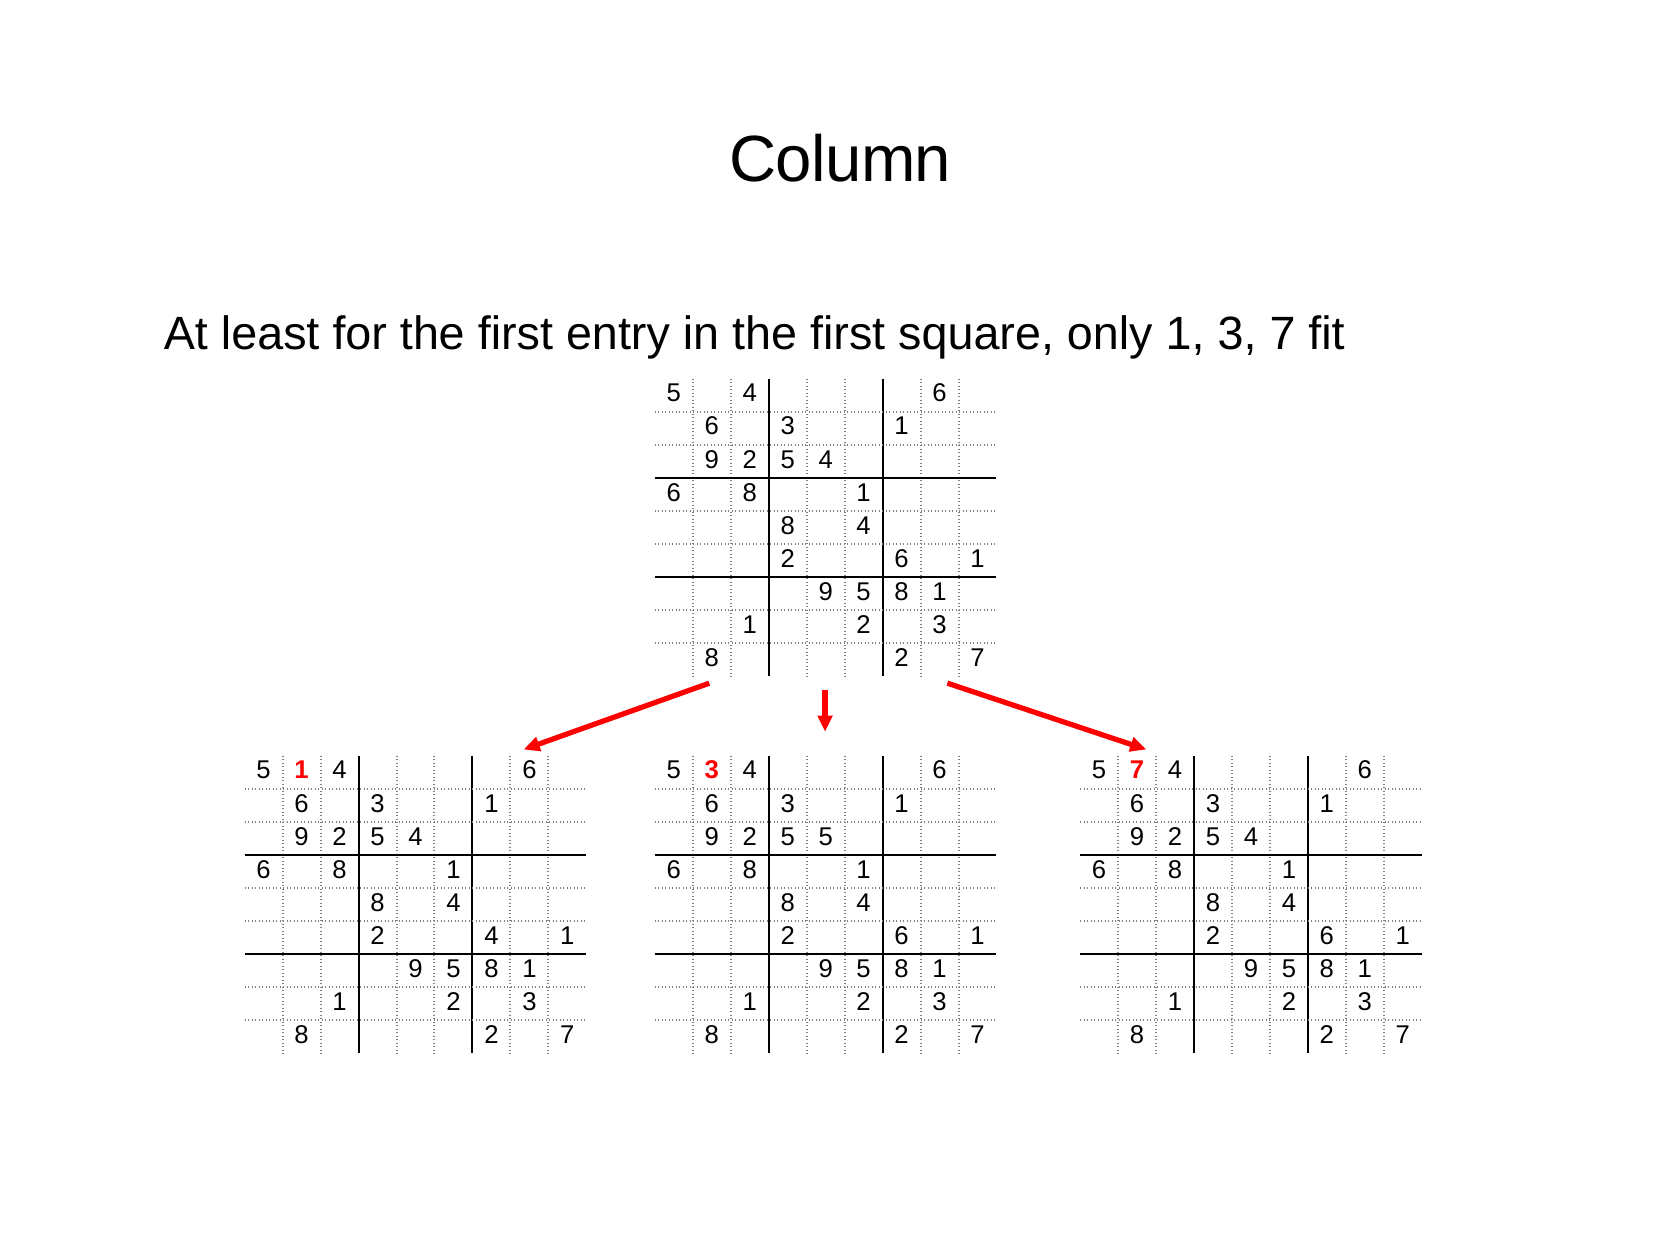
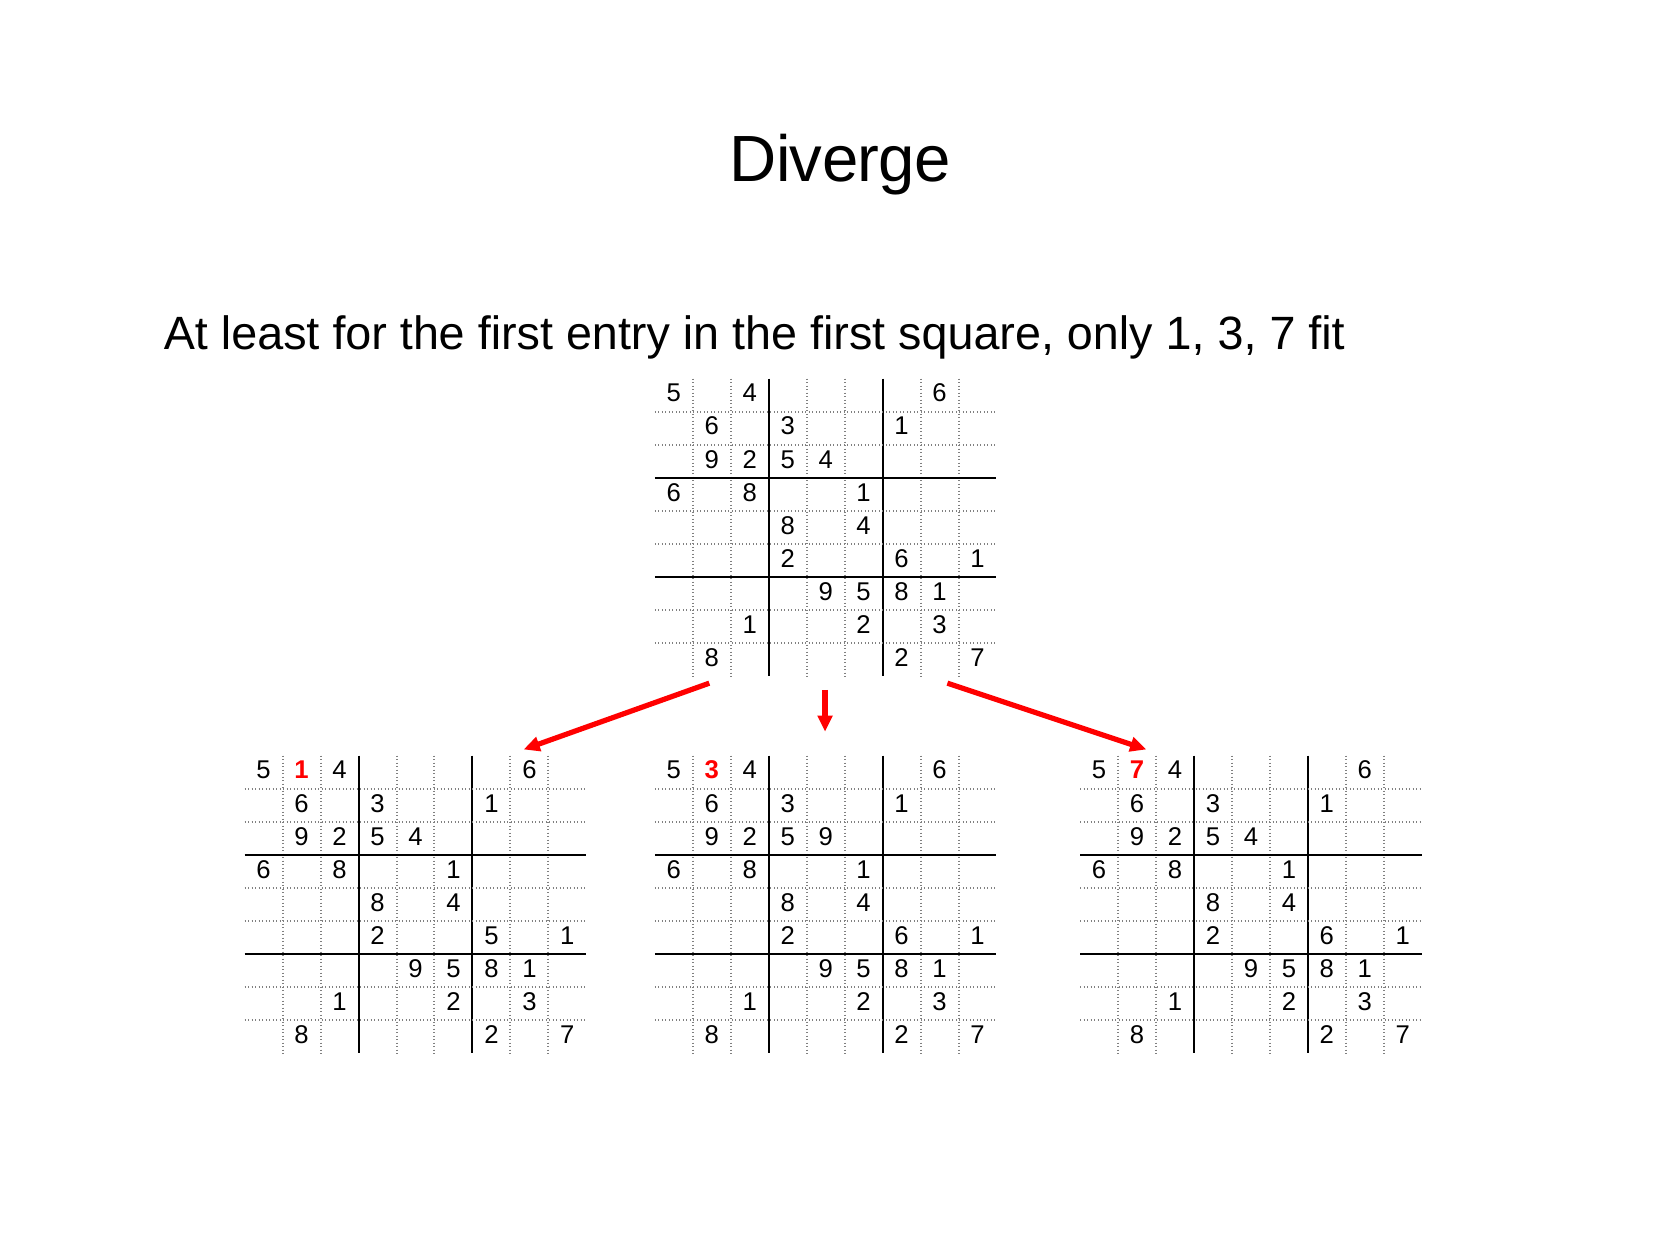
Column: Column -> Diverge (840, 160)
5 5: 5 -> 9 (826, 837)
4: 4 -> 5 (491, 936)
